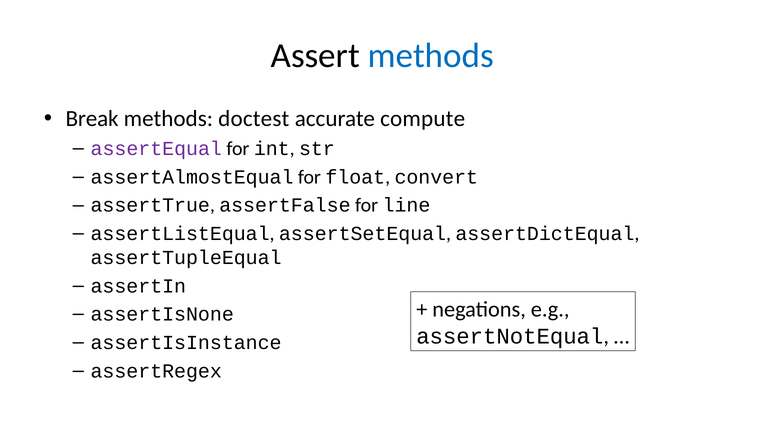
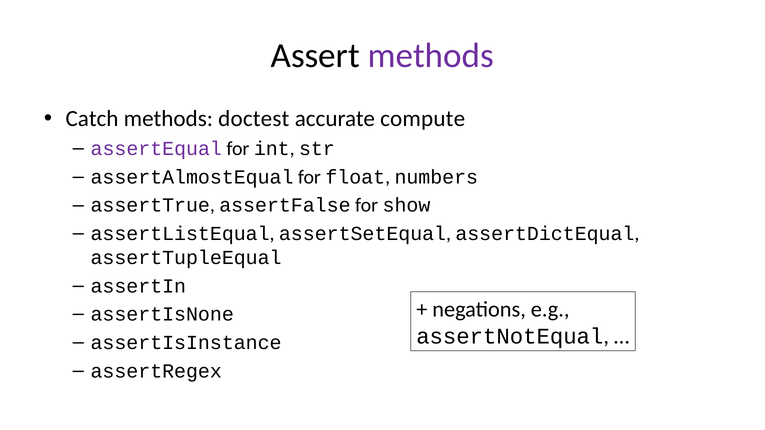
methods colour: blue -> purple (431, 56)
Break: Break -> Catch (92, 119)
convert: convert -> numbers (436, 177)
line: line -> show (406, 206)
